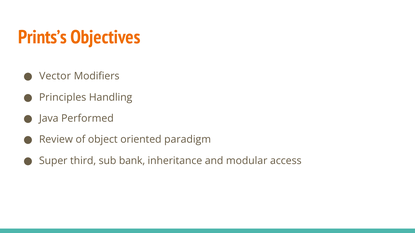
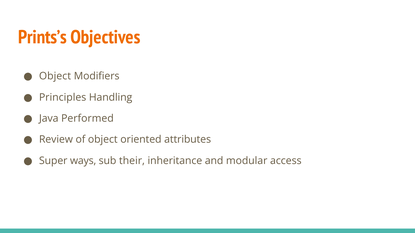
Vector: Vector -> Object (55, 76)
paradigm: paradigm -> attributes (188, 140)
third: third -> ways (83, 161)
bank: bank -> their (132, 161)
